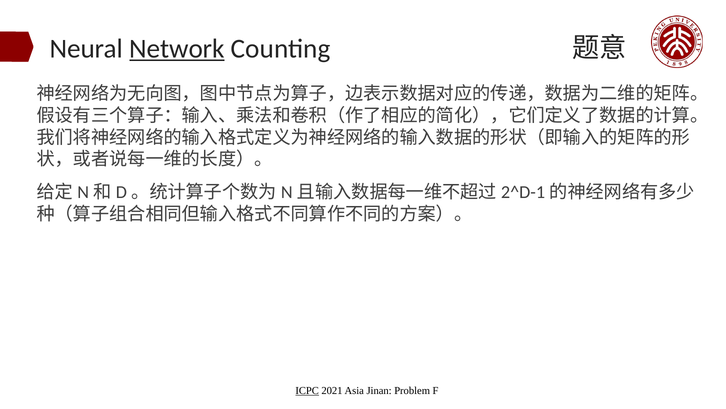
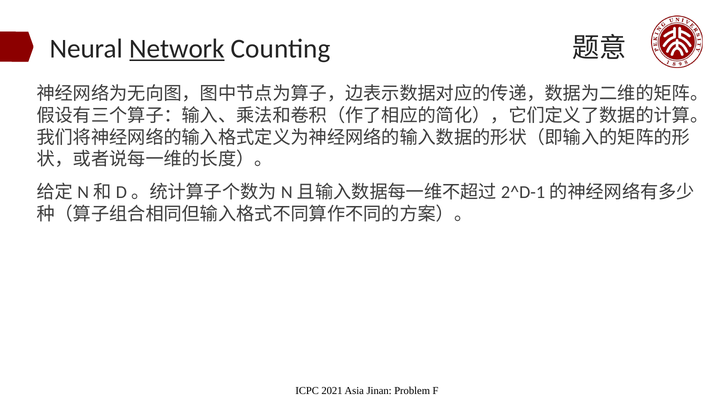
ICPC underline: present -> none (307, 390)
